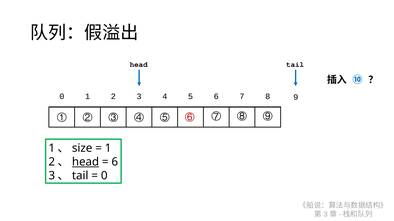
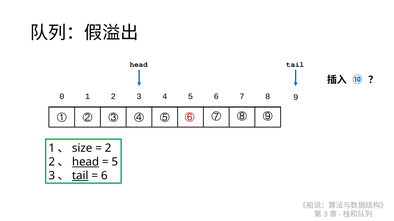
1: 1 -> 2 (108, 149)
6: 6 -> 5 (115, 162)
tail underline: none -> present (80, 176)
0: 0 -> 6 (104, 176)
